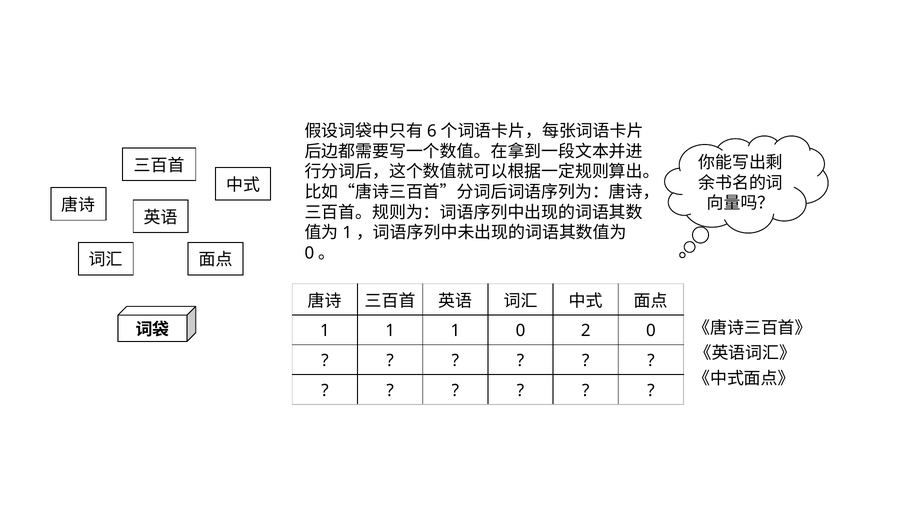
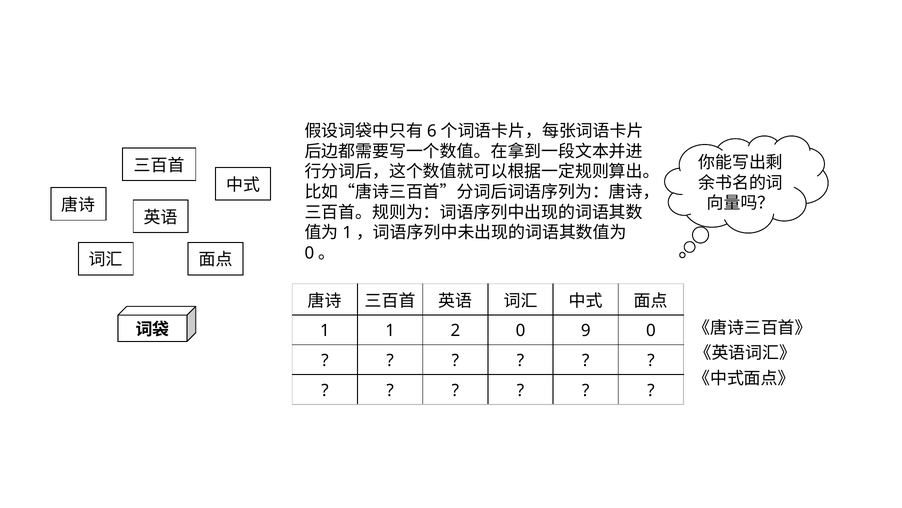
1 1 1: 1 -> 2 (455, 330)
2: 2 -> 9 (586, 330)
